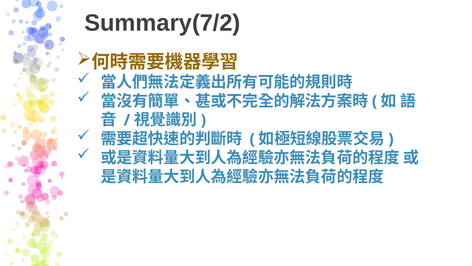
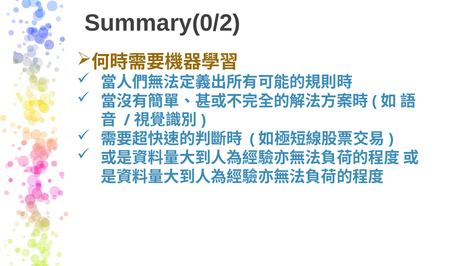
Summary(7/2: Summary(7/2 -> Summary(0/2 (163, 23)
